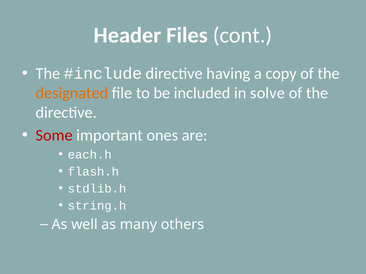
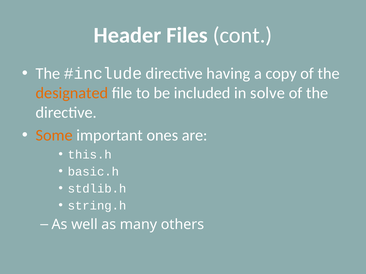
Some colour: red -> orange (54, 136)
each.h: each.h -> this.h (90, 155)
flash.h: flash.h -> basic.h (93, 172)
